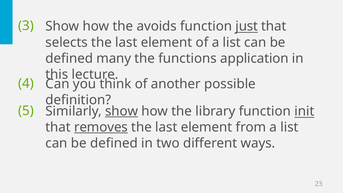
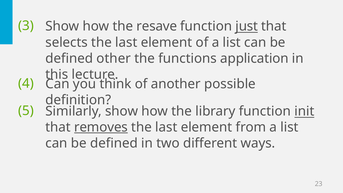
avoids: avoids -> resave (157, 26)
many: many -> other (114, 58)
show underline: present -> none (122, 111)
